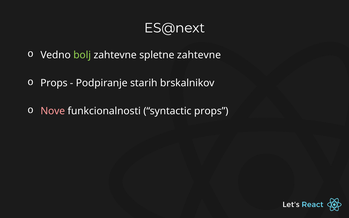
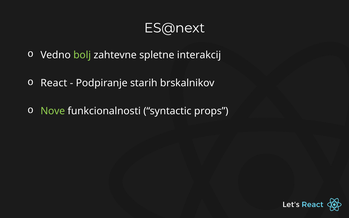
spletne zahtevne: zahtevne -> interakcij (199, 55)
Props: Props -> React (54, 83)
Nove colour: pink -> light green (53, 111)
